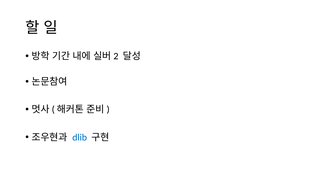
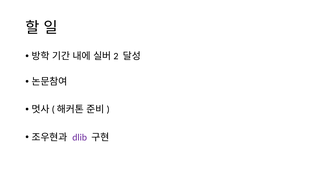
dlib colour: blue -> purple (80, 138)
